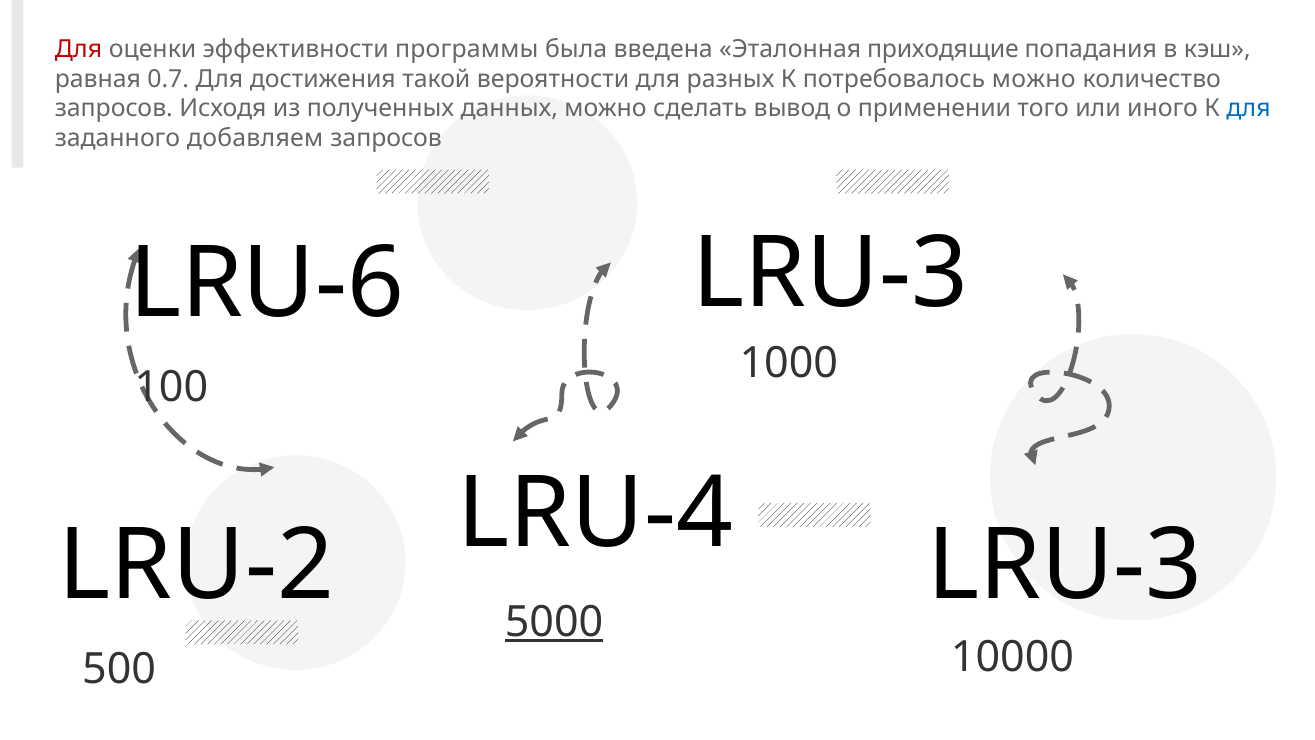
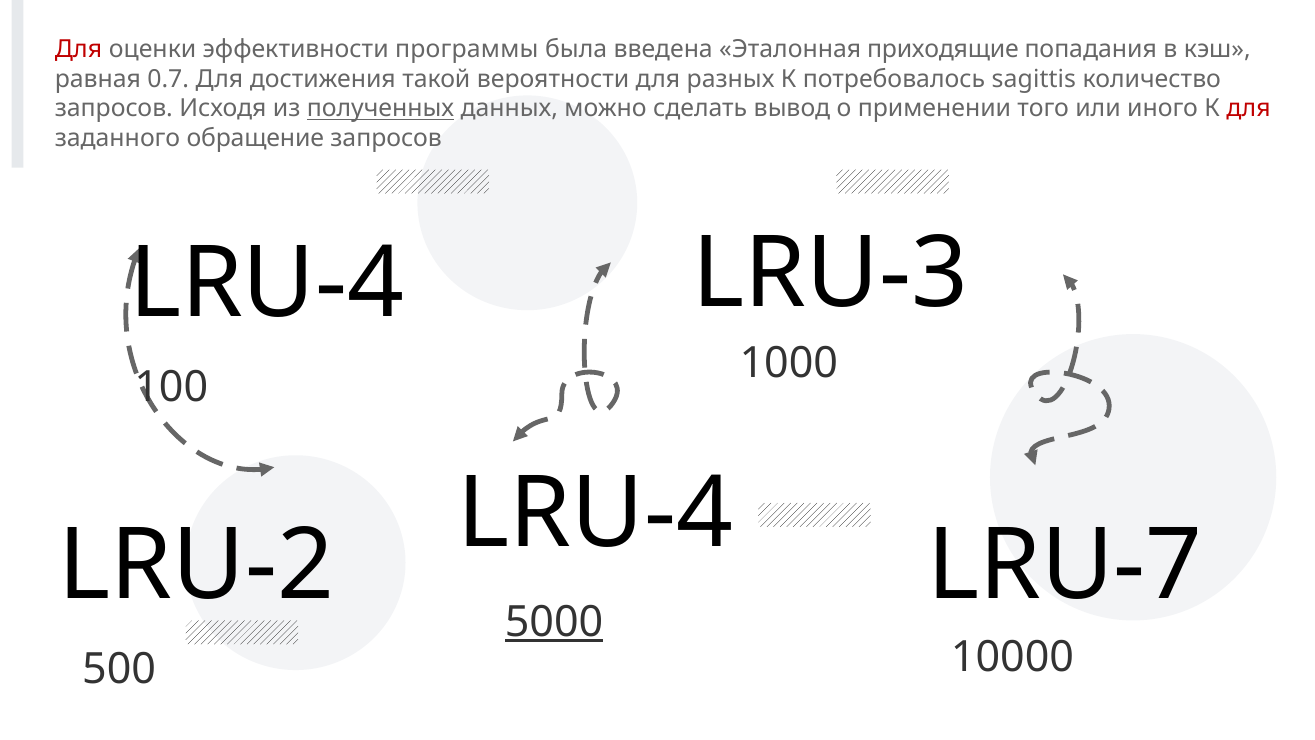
потребовалось можно: можно -> sagittis (1034, 79)
полученных underline: none -> present (380, 109)
для colour: blue -> red (1249, 109)
добавляем: добавляем -> обращение (255, 139)
LRU-6: LRU-6 -> LRU-4 (267, 284)
LRU-3: LRU-3 -> LRU-7 (1065, 566)
